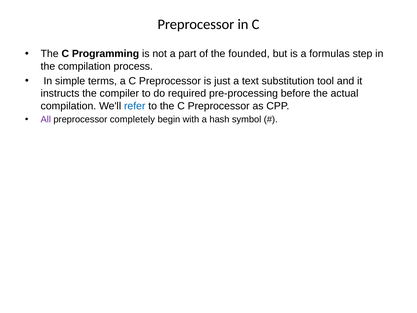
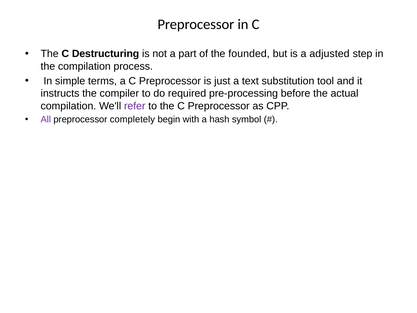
Programming: Programming -> Destructuring (106, 54)
formulas: formulas -> adjusted (329, 54)
refer colour: blue -> purple (135, 106)
